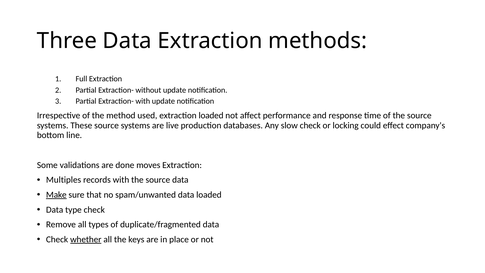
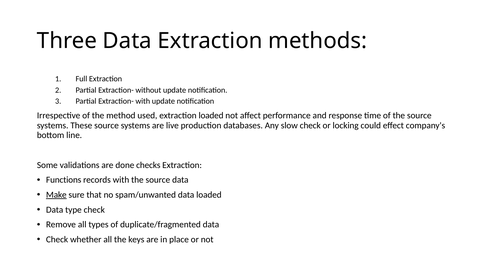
moves: moves -> checks (148, 165)
Multiples: Multiples -> Functions (64, 180)
whether underline: present -> none (86, 239)
